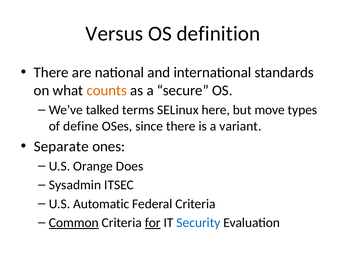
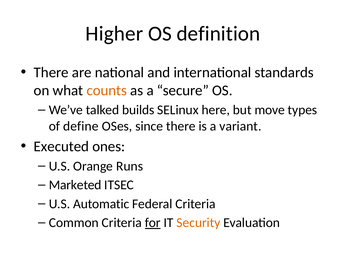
Versus: Versus -> Higher (114, 33)
terms: terms -> builds (138, 110)
Separate: Separate -> Executed (61, 146)
Does: Does -> Runs (130, 166)
Sysadmin: Sysadmin -> Marketed (75, 185)
Common underline: present -> none (74, 222)
Security colour: blue -> orange (198, 222)
